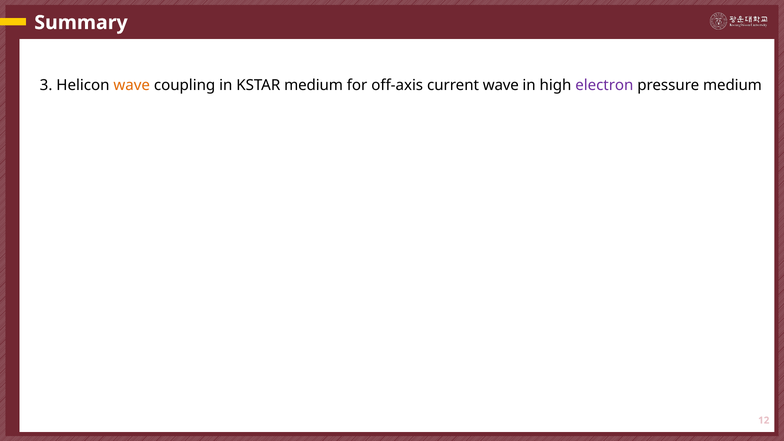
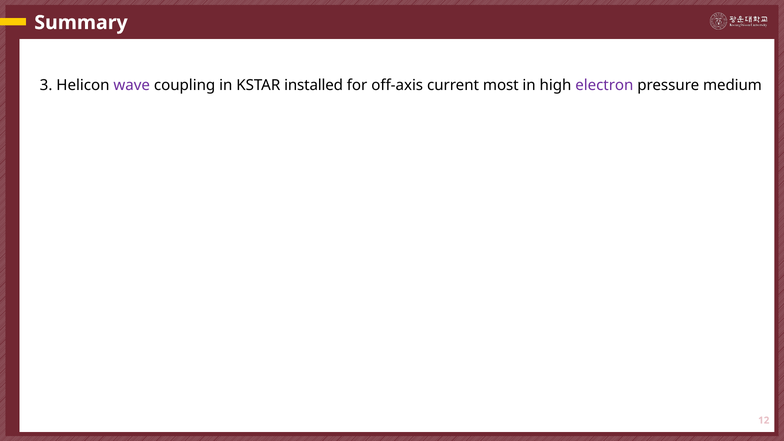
wave colour: orange -> purple (132, 85)
KSTAR medium: medium -> installed (314, 85)
current wave: wave -> most (501, 85)
